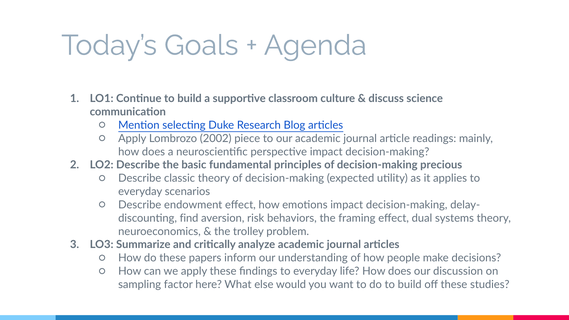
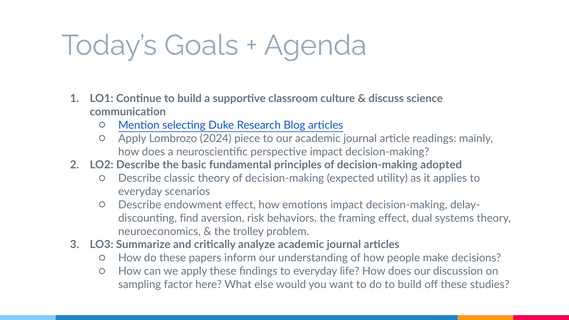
2002: 2002 -> 2024 (216, 138)
precious: precious -> adopted (441, 165)
